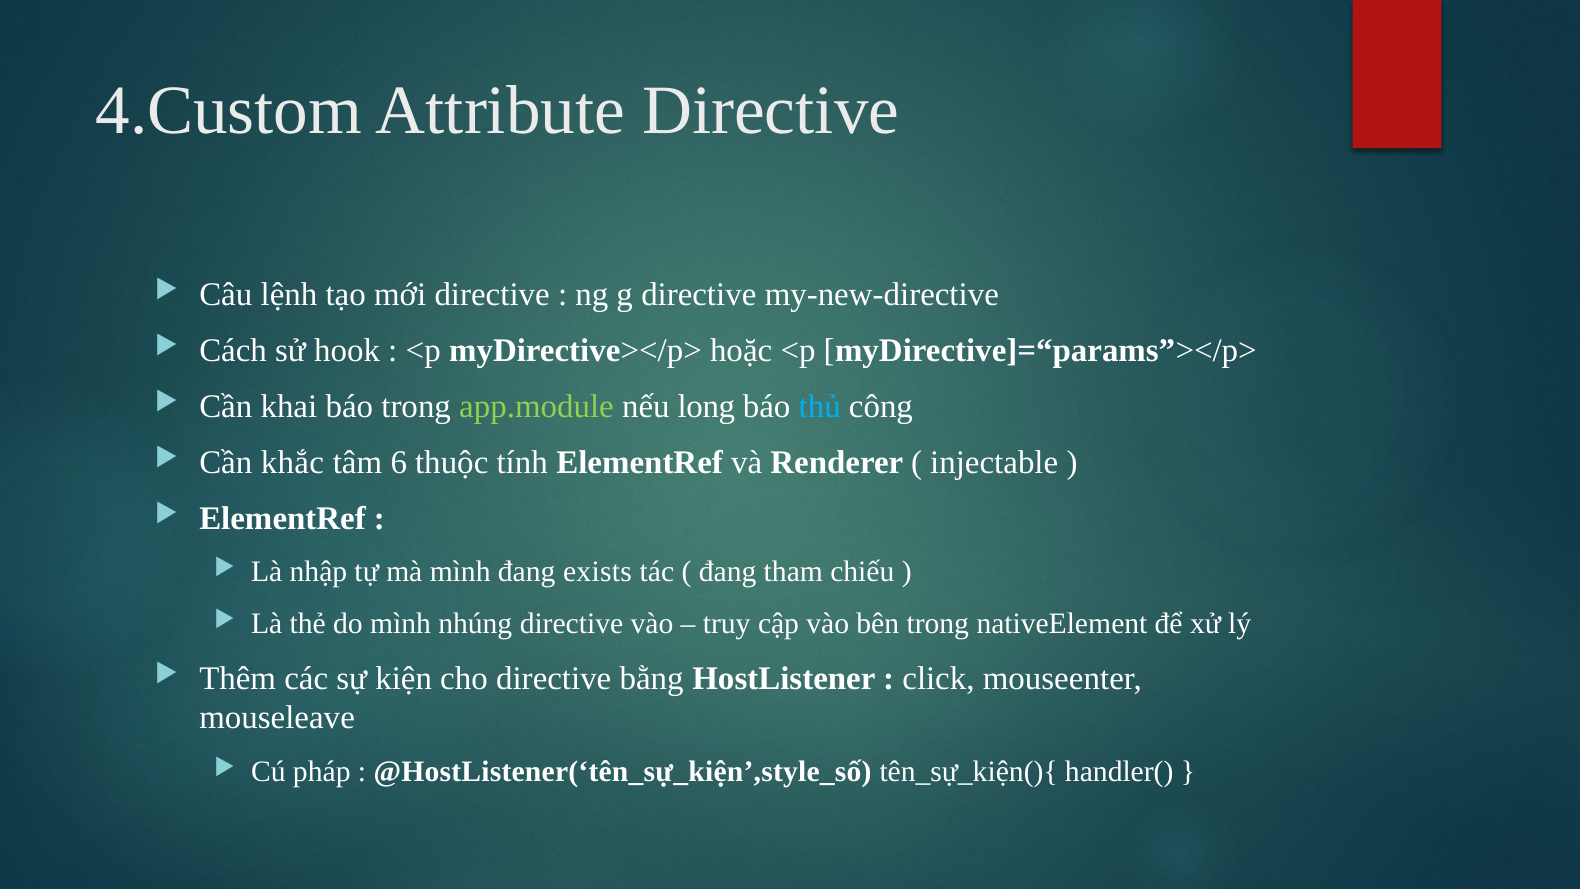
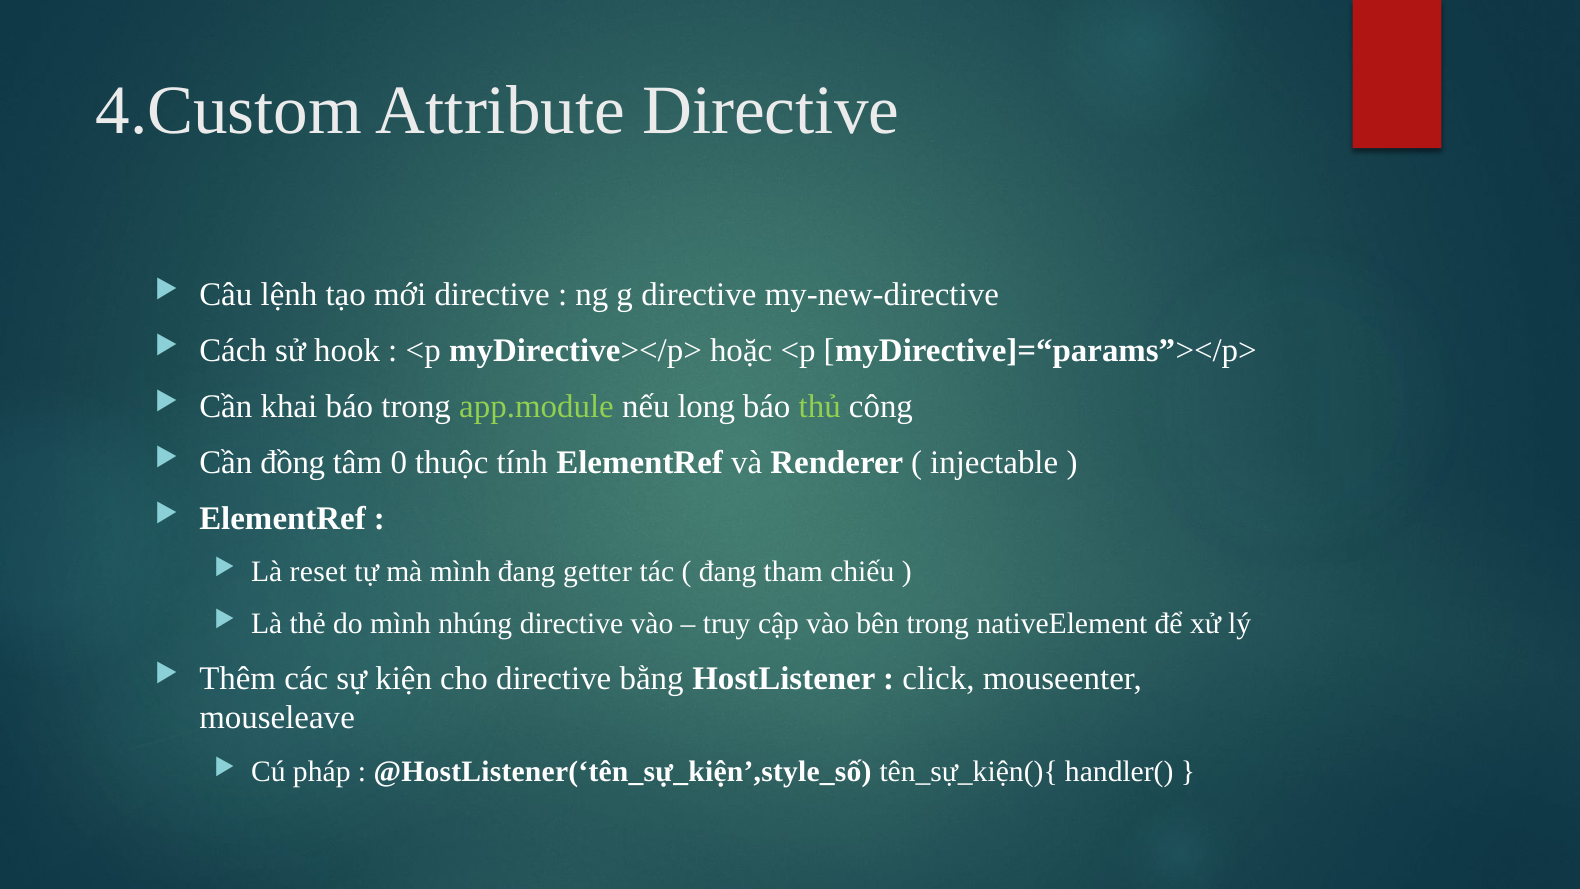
thủ colour: light blue -> light green (820, 406)
khắc: khắc -> đồng (293, 462)
6: 6 -> 0 (399, 462)
nhập: nhập -> reset (318, 572)
exists: exists -> getter (597, 572)
